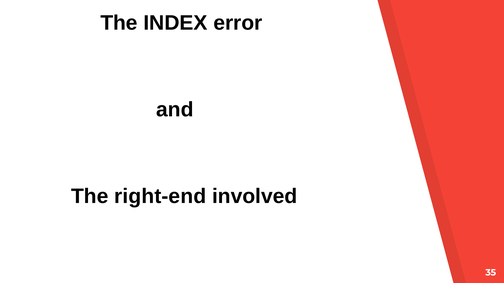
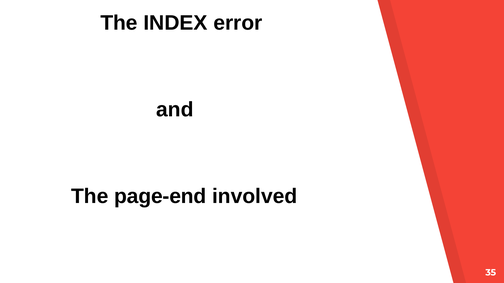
right-end: right-end -> page-end (160, 197)
